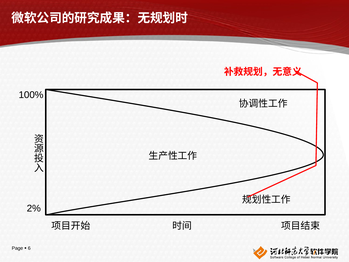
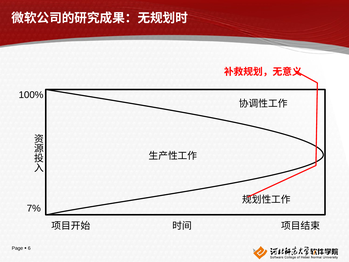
2%: 2% -> 7% (34, 208)
